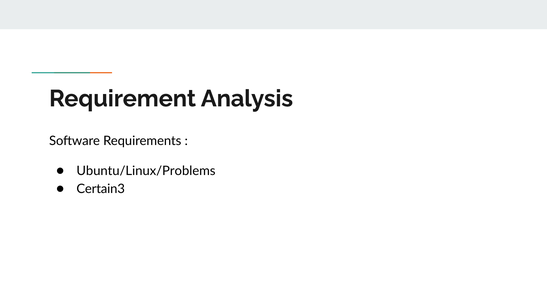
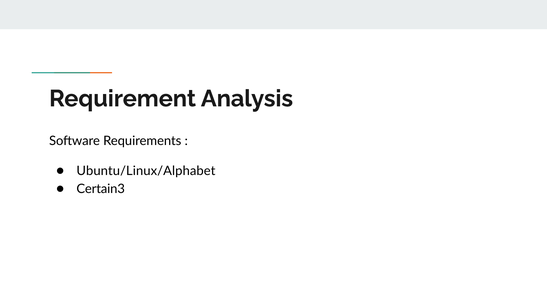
Ubuntu/Linux/Problems: Ubuntu/Linux/Problems -> Ubuntu/Linux/Alphabet (146, 171)
